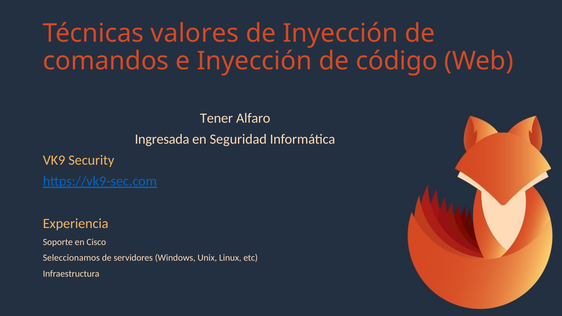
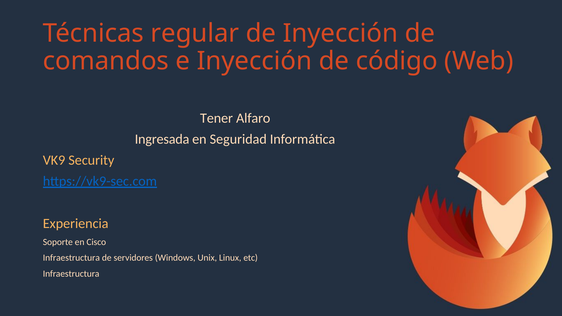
valores: valores -> regular (195, 33)
Seleccionamos: Seleccionamos -> Infraestructura (71, 258)
